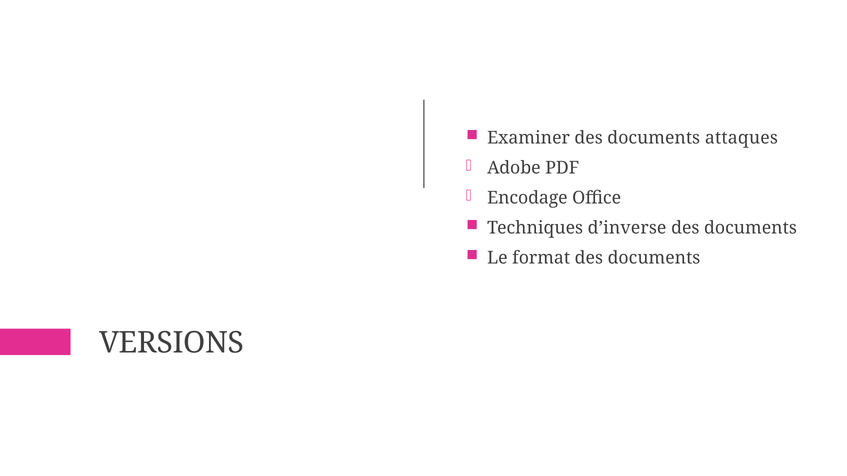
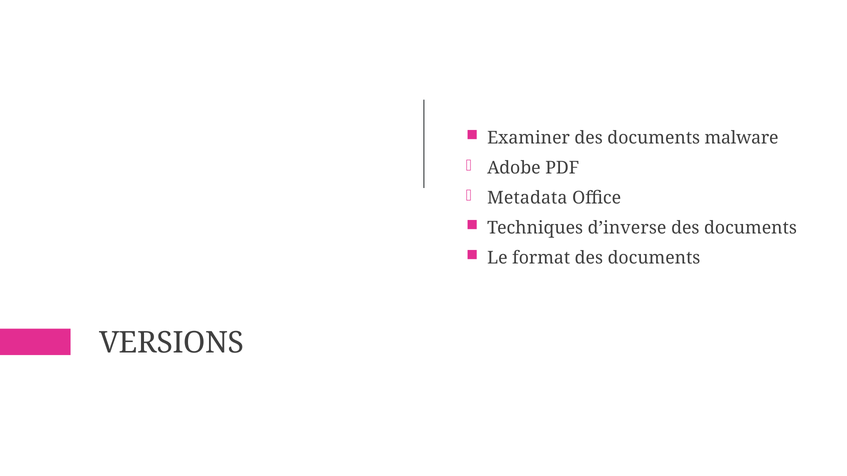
attaques: attaques -> malware (742, 138)
Encodage: Encodage -> Metadata (527, 198)
